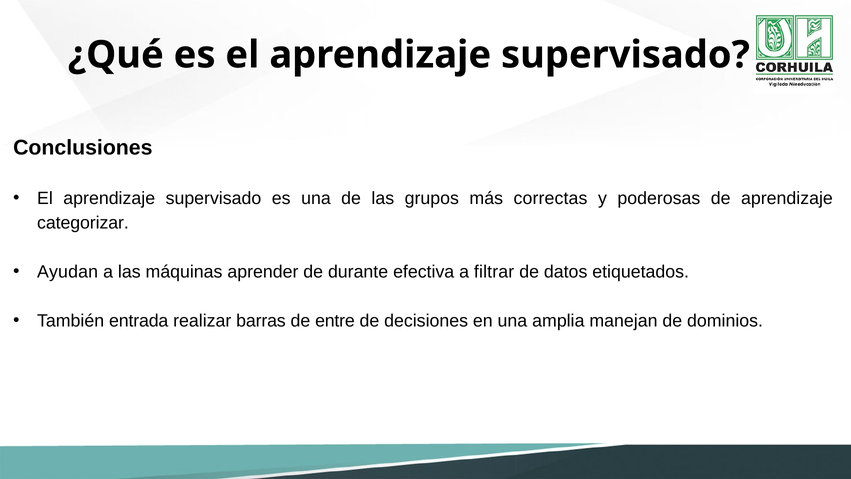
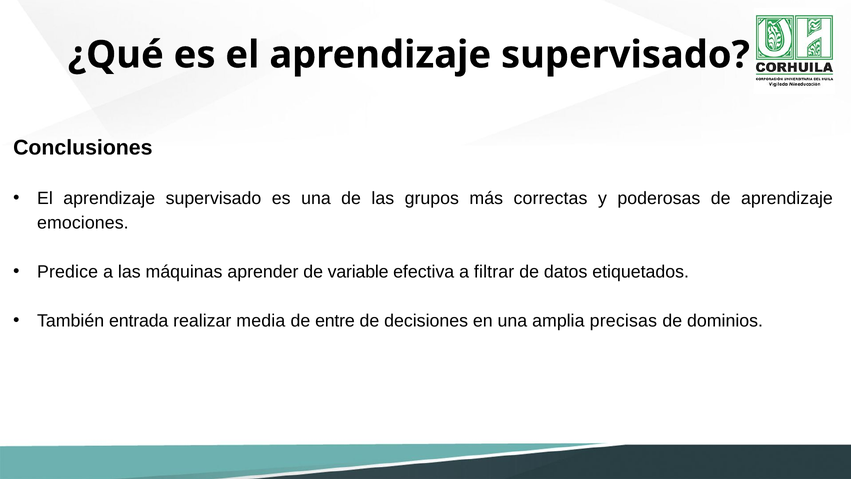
categorizar: categorizar -> emociones (83, 223)
Ayudan: Ayudan -> Predice (68, 272)
durante: durante -> variable (358, 272)
barras: barras -> media (261, 321)
manejan: manejan -> precisas (623, 321)
